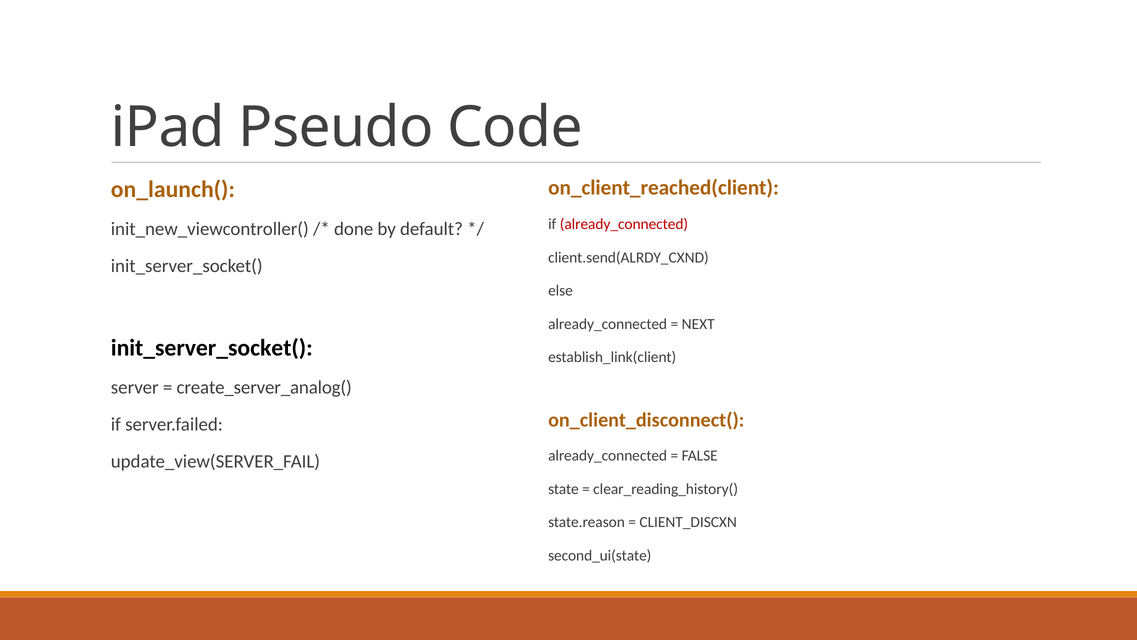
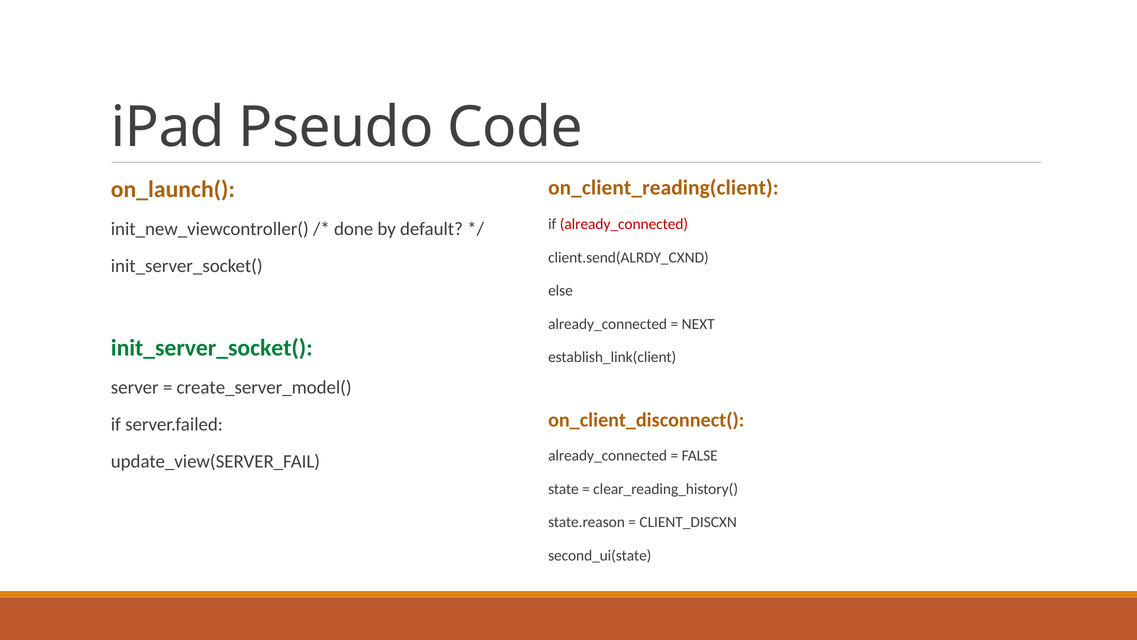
on_client_reached(client: on_client_reached(client -> on_client_reading(client (663, 188)
init_server_socket( colour: black -> green (212, 347)
create_server_analog(: create_server_analog( -> create_server_model( (264, 387)
